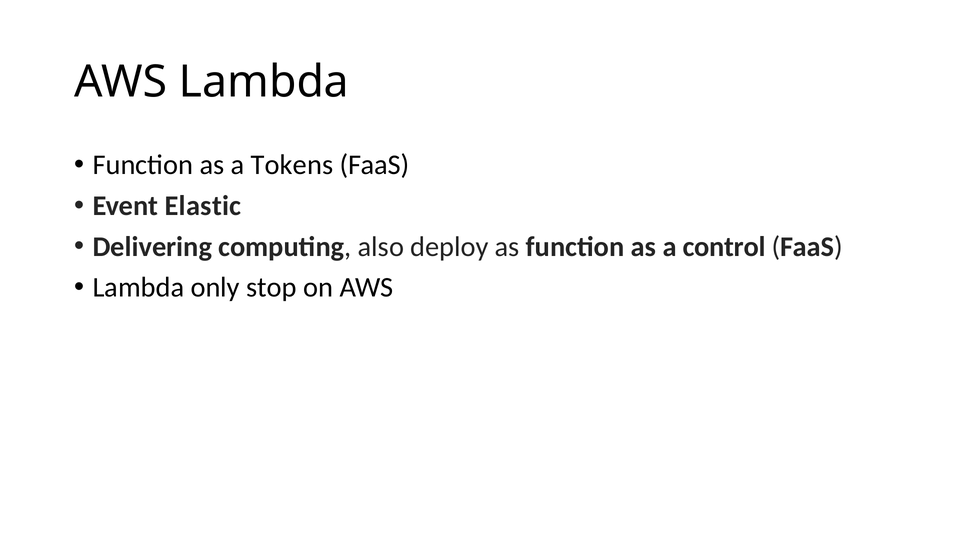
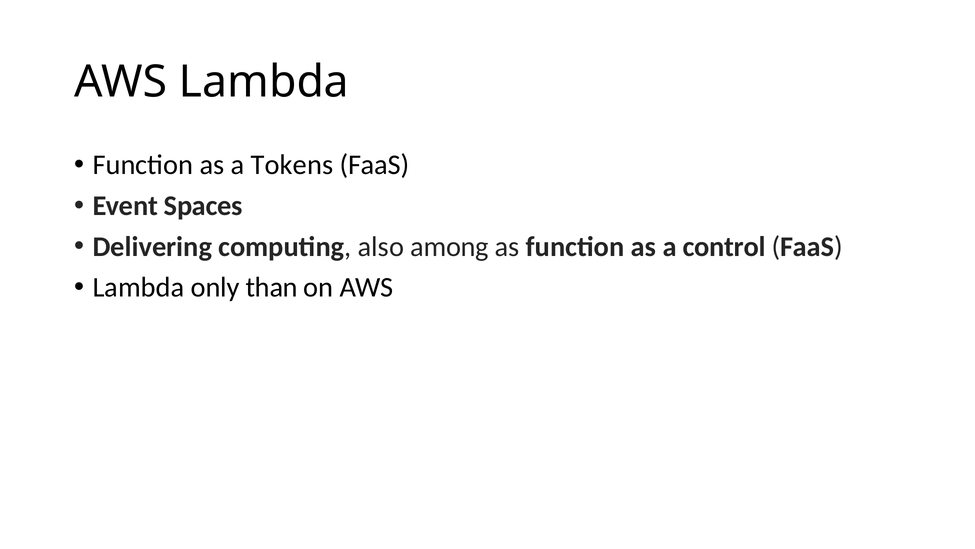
Elastic: Elastic -> Spaces (203, 206)
deploy: deploy -> among (449, 246)
stop: stop -> than (272, 287)
